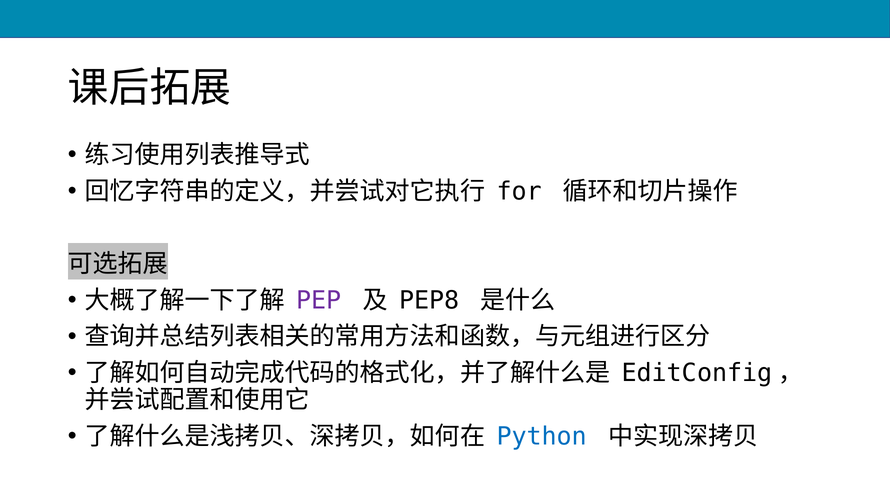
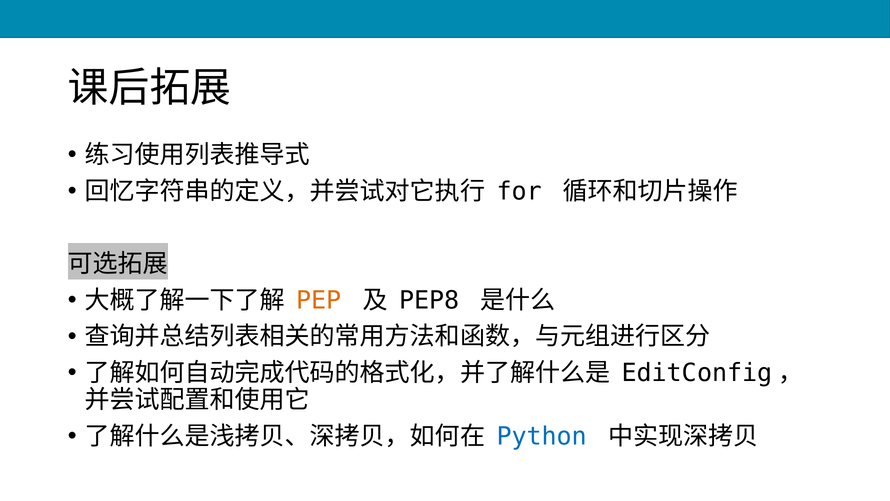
PEP colour: purple -> orange (319, 300)
